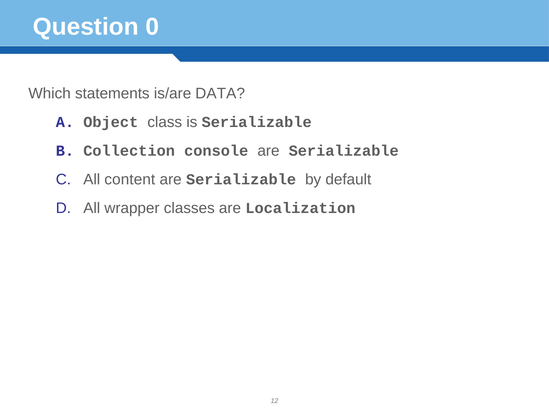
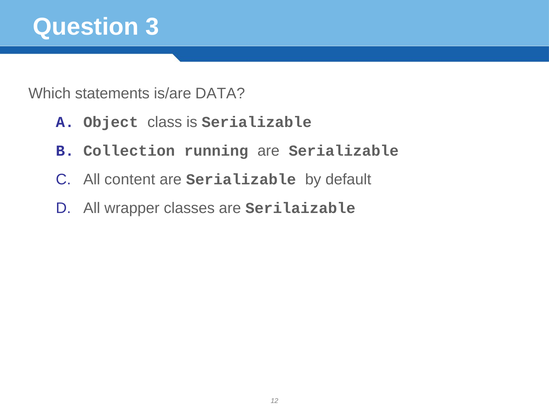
0: 0 -> 3 (152, 27)
console: console -> running (216, 151)
Localization: Localization -> Serilaizable (300, 208)
